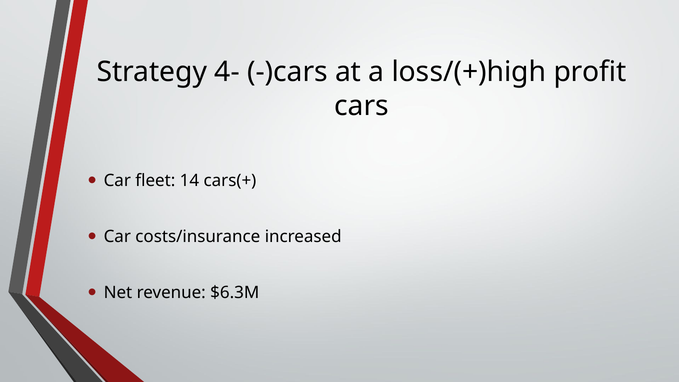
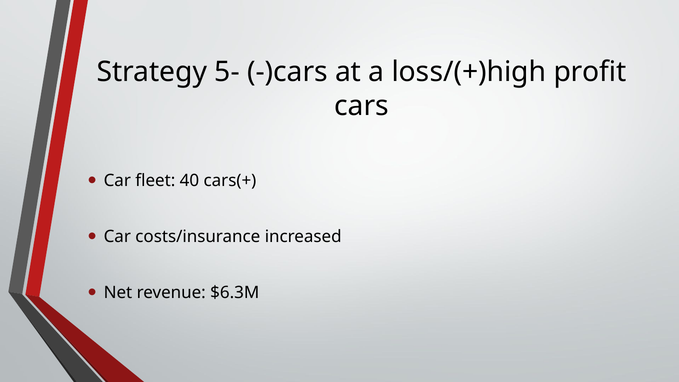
4-: 4- -> 5- (227, 72)
14: 14 -> 40 (189, 181)
